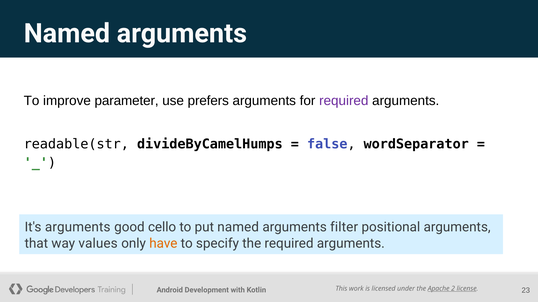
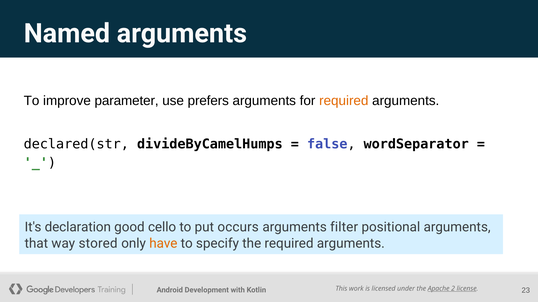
required colour: purple -> orange (344, 101)
readable(str: readable(str -> declared(str (76, 144)
It's arguments: arguments -> declaration (78, 228)
put named: named -> occurs (238, 228)
values: values -> stored (98, 244)
